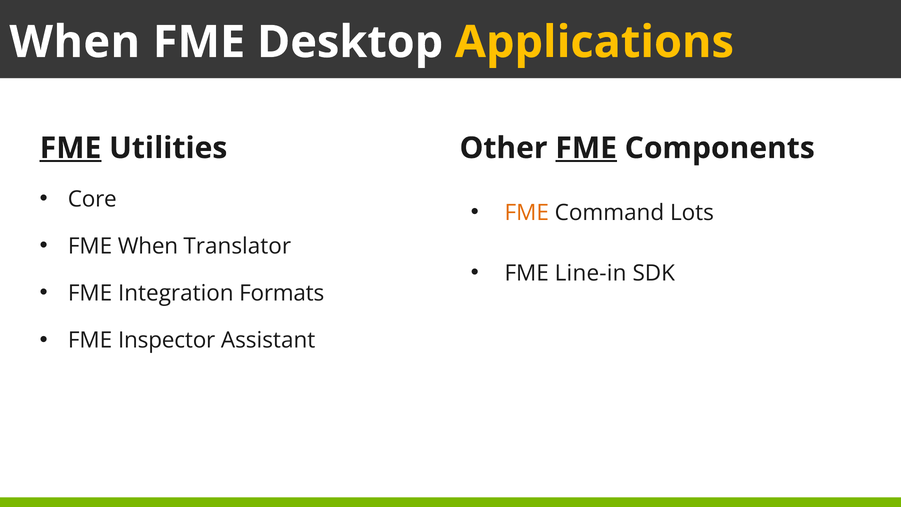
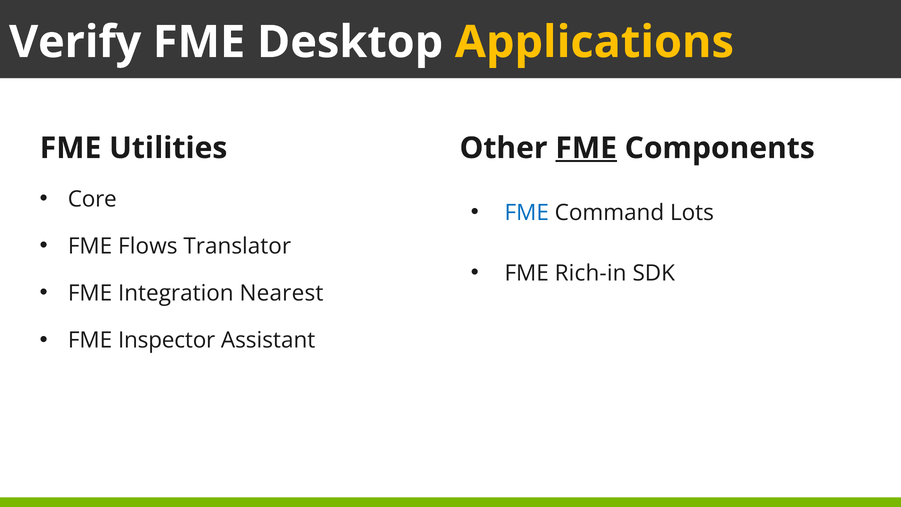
When: When -> Verify (75, 42)
FME underline: present -> none (71, 148)
FME colour: orange -> blue (527, 213)
FME When: When -> Flows (148, 246)
Line-in: Line-in -> Rich-in (591, 273)
Formats: Formats -> Nearest (281, 293)
